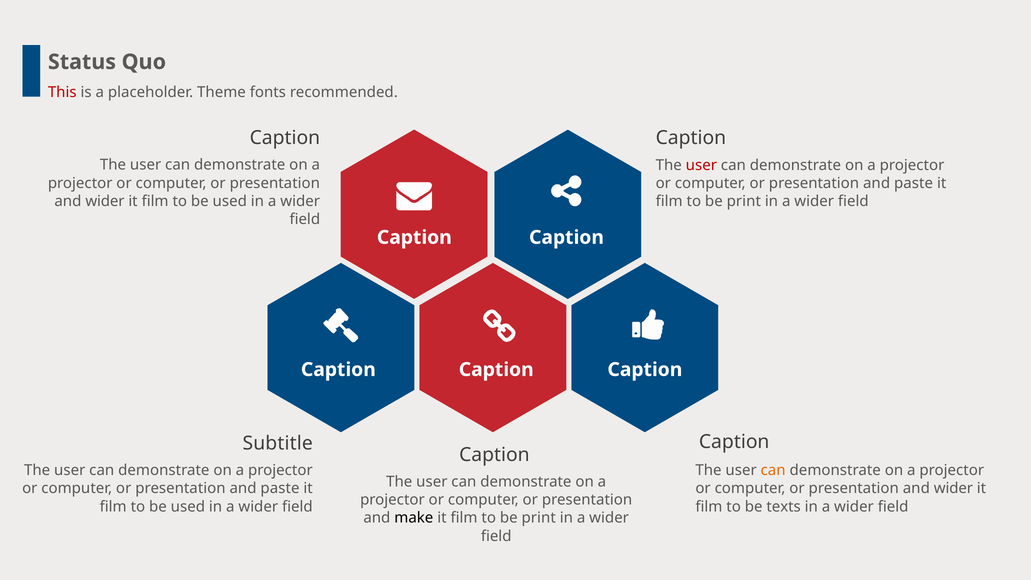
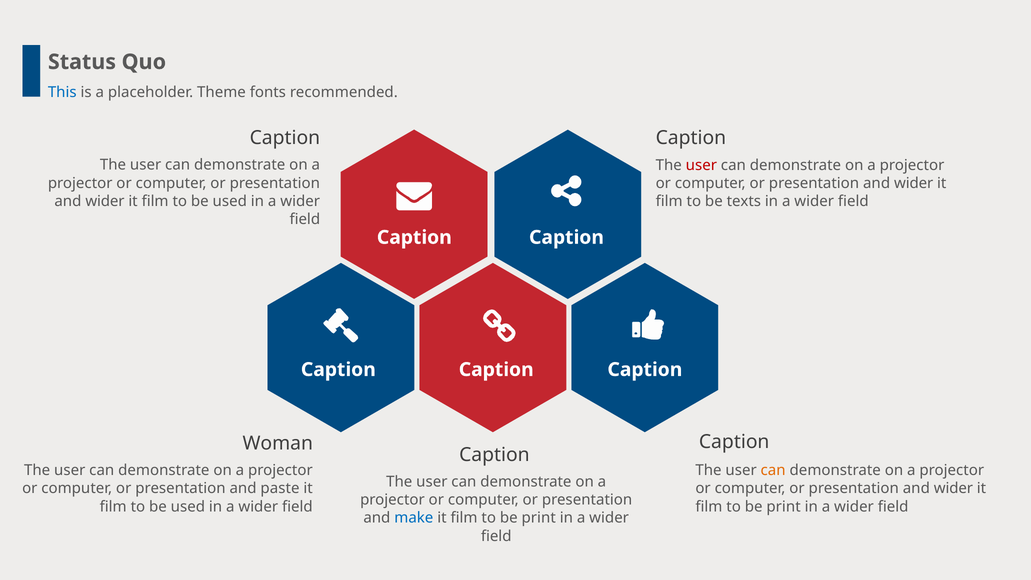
This colour: red -> blue (62, 92)
paste: paste -> wider (914, 183)
print: print -> texts (744, 201)
Subtitle: Subtitle -> Woman (278, 443)
texts: texts -> print (784, 507)
make colour: black -> blue (414, 518)
